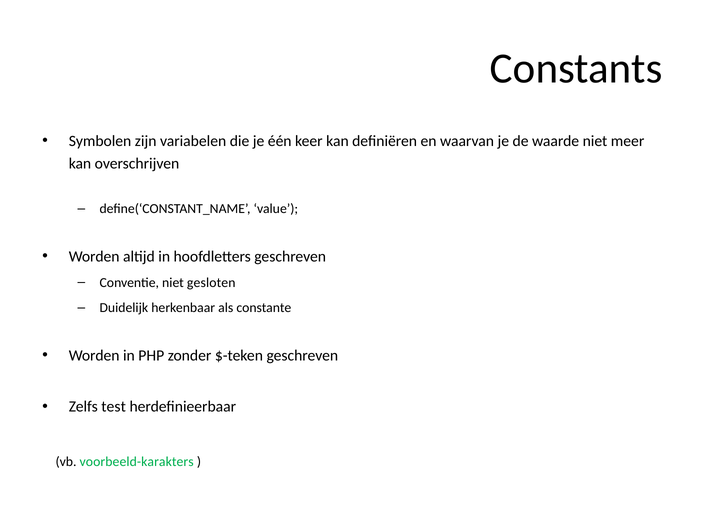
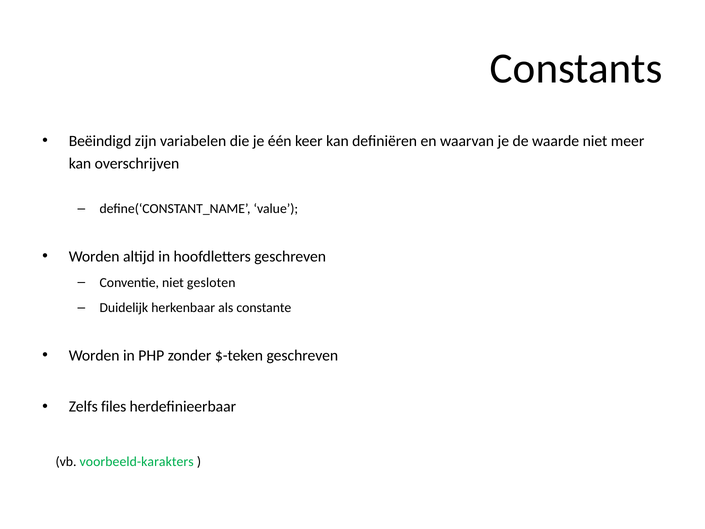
Symbolen: Symbolen -> Beëindigd (100, 141)
test: test -> files (114, 407)
